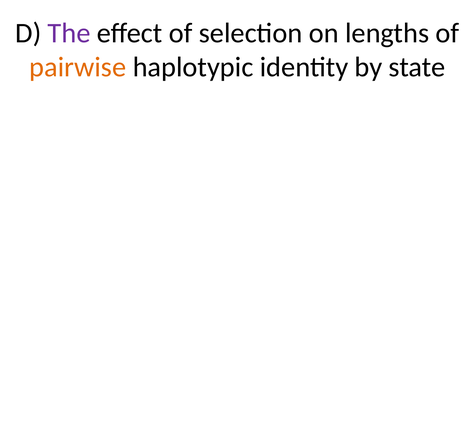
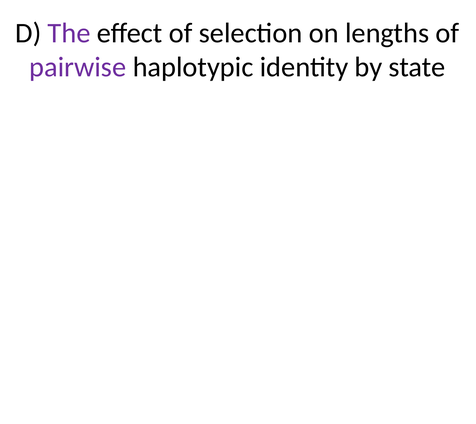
pairwise colour: orange -> purple (78, 67)
